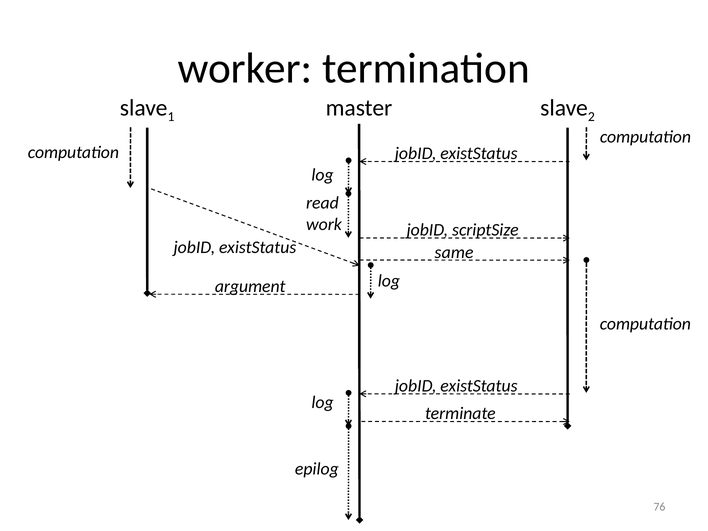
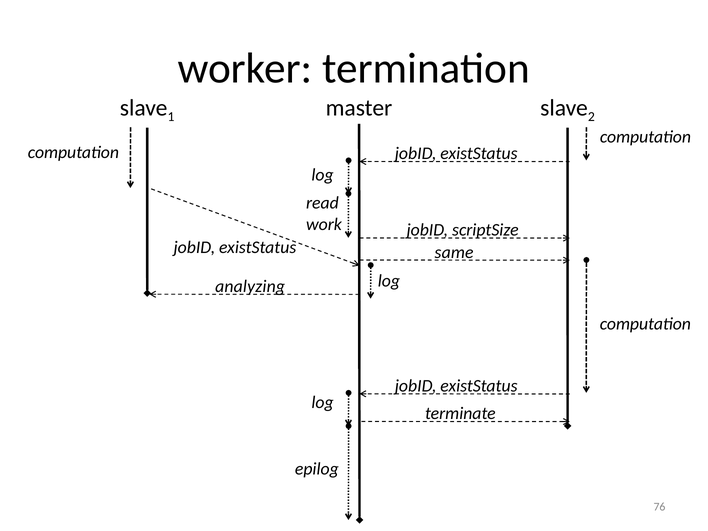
argument: argument -> analyzing (250, 286)
